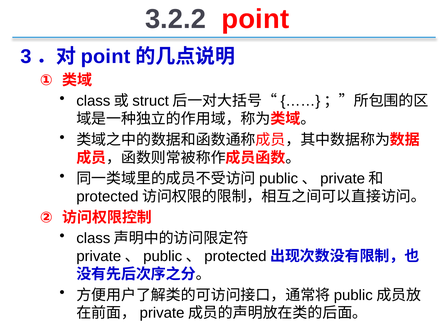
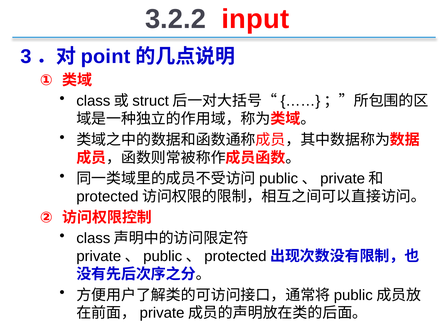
3.2.2 point: point -> input (255, 19)
